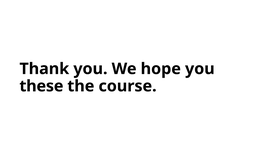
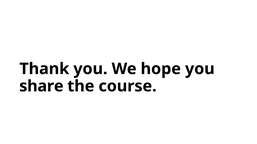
these: these -> share (41, 86)
